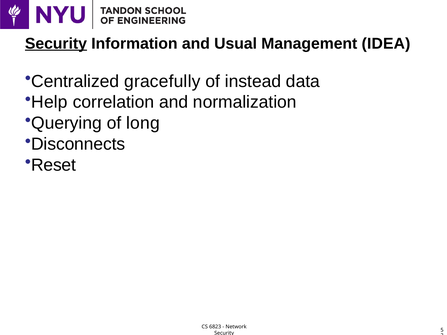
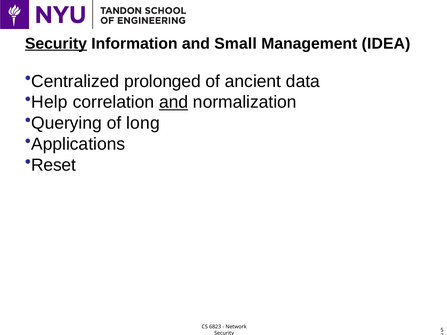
Usual: Usual -> Small (236, 44)
gracefully: gracefully -> prolonged (162, 81)
instead: instead -> ancient (253, 81)
and underline: none -> present (174, 102)
Disconnects: Disconnects -> Applications (78, 144)
